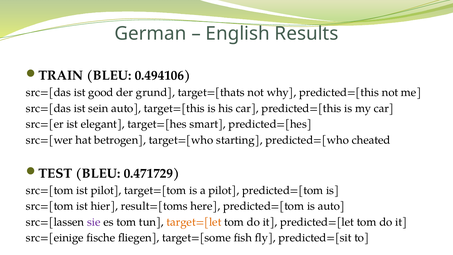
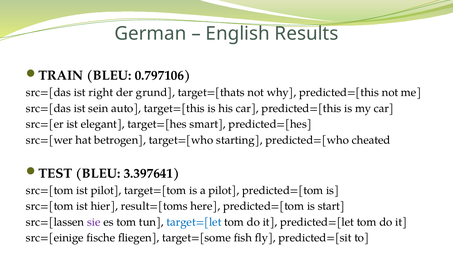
0.494106: 0.494106 -> 0.797106 (163, 76)
good: good -> right (101, 92)
0.471729: 0.471729 -> 3.397641 (152, 173)
is auto: auto -> start (331, 206)
target=[let colour: orange -> blue (194, 222)
